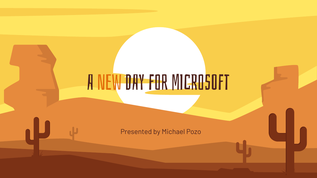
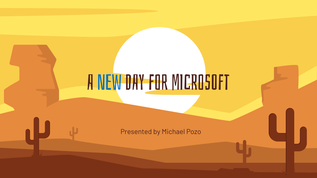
New colour: orange -> blue (109, 83)
